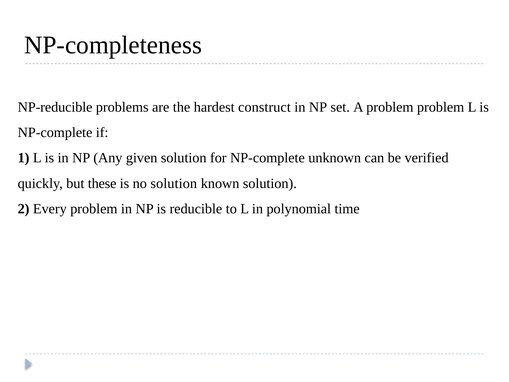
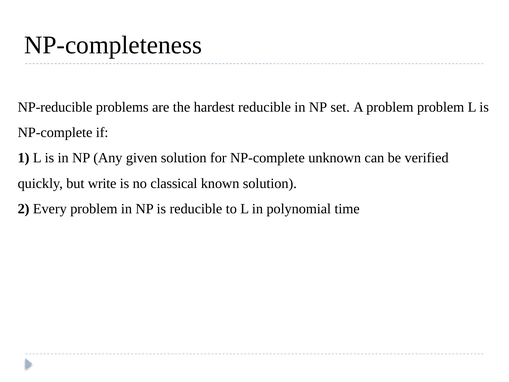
hardest construct: construct -> reducible (265, 107)
these: these -> write (102, 183)
no solution: solution -> classical (174, 183)
